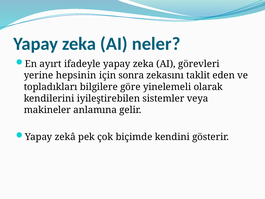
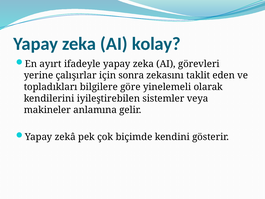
neler: neler -> kolay (156, 44)
hepsinin: hepsinin -> çalışırlar (76, 75)
